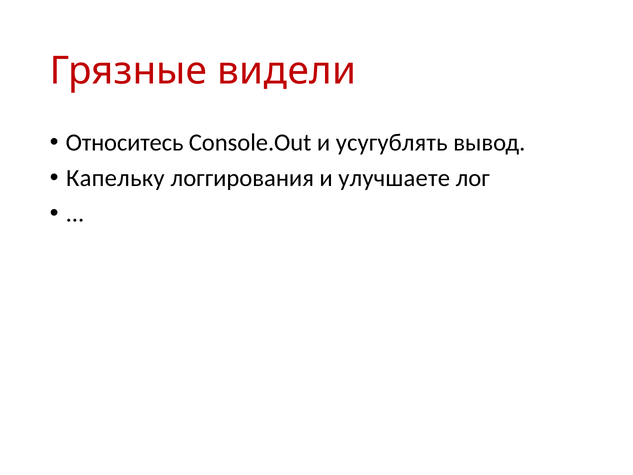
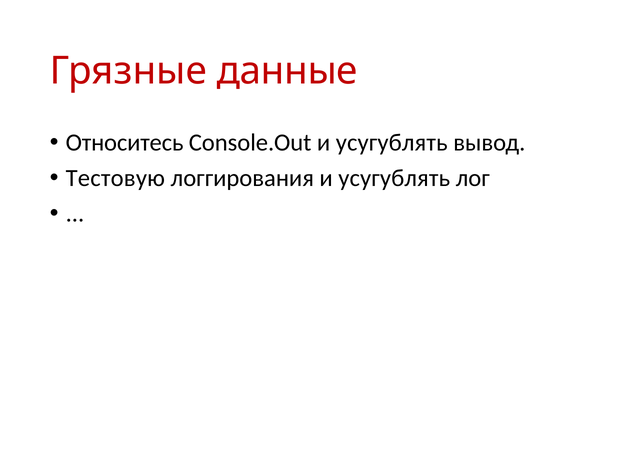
видели: видели -> данные (287, 71)
Капельку: Капельку -> Тестовую (115, 178)
логгирования и улучшаете: улучшаете -> усугублять (394, 178)
